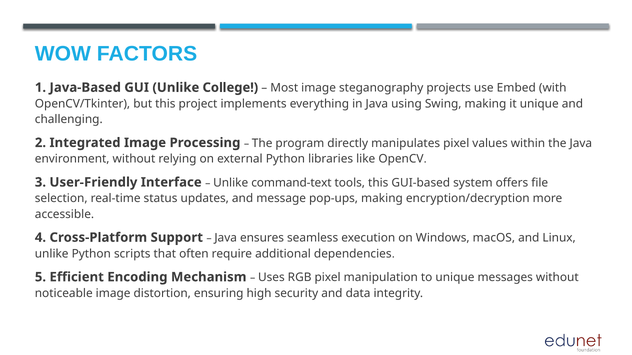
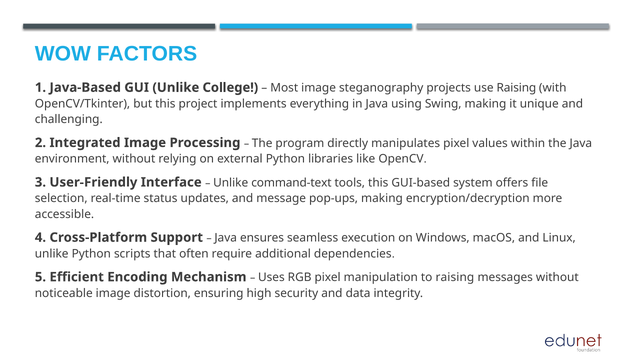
use Embed: Embed -> Raising (516, 88)
to unique: unique -> raising (455, 278)
